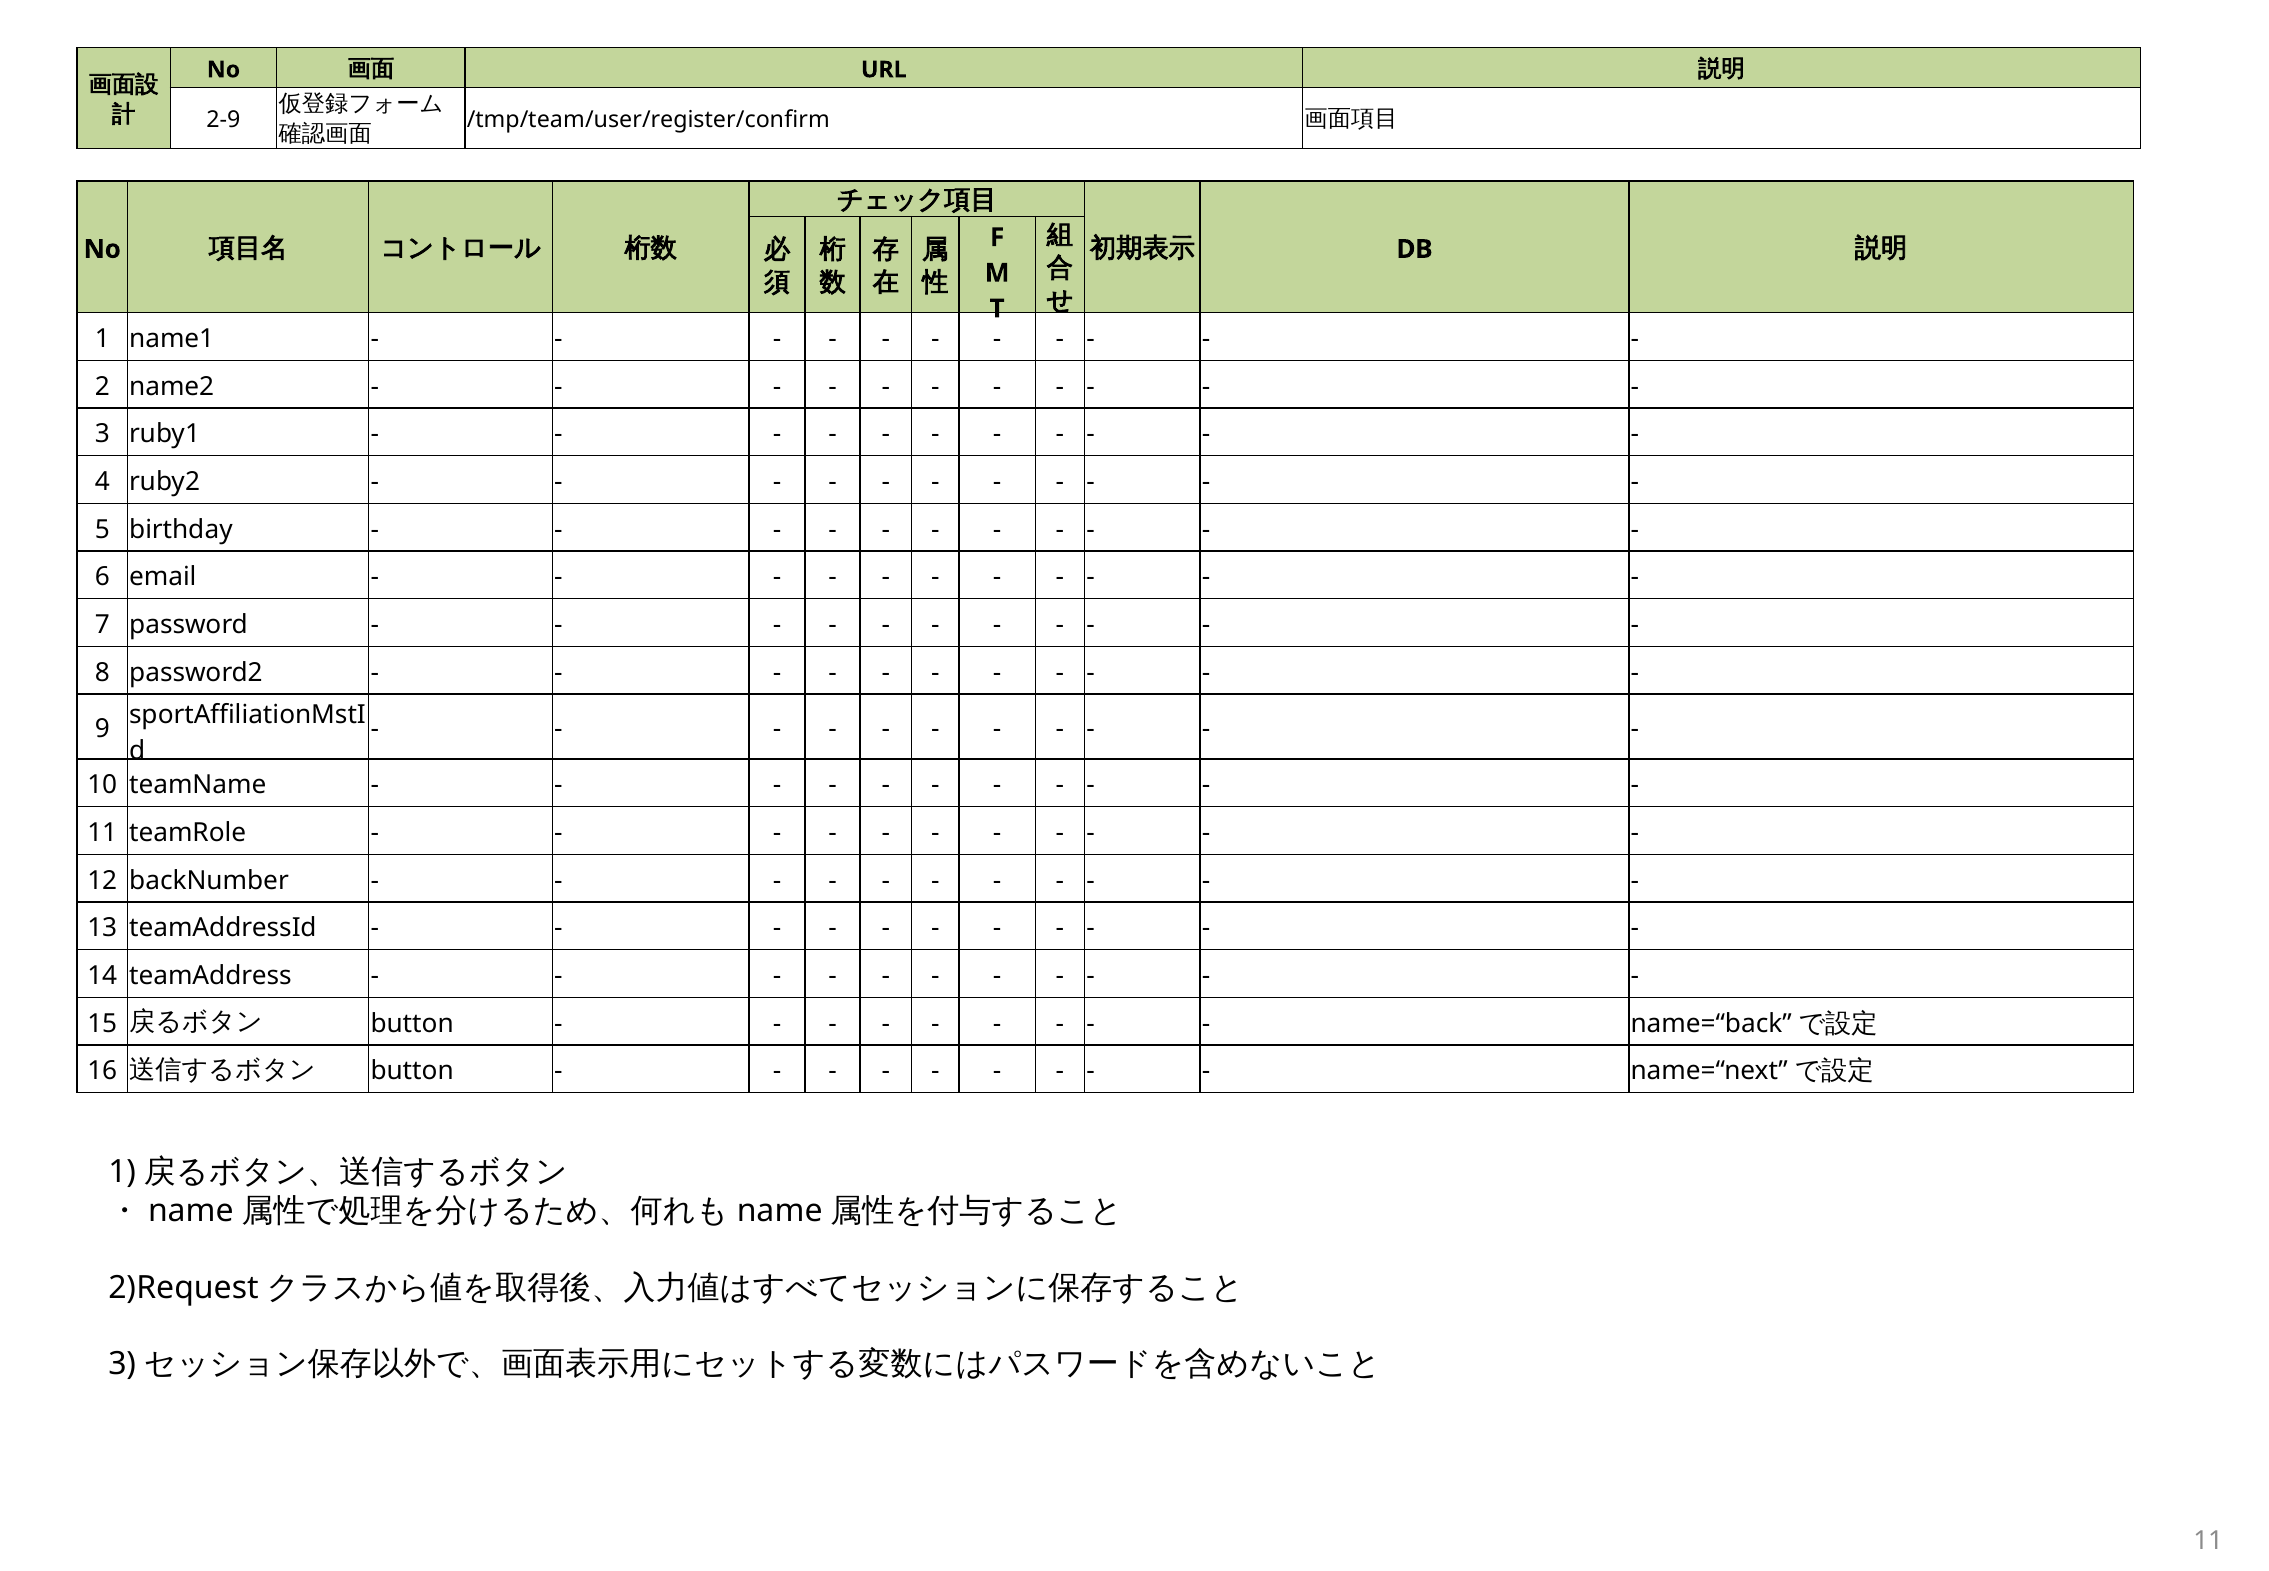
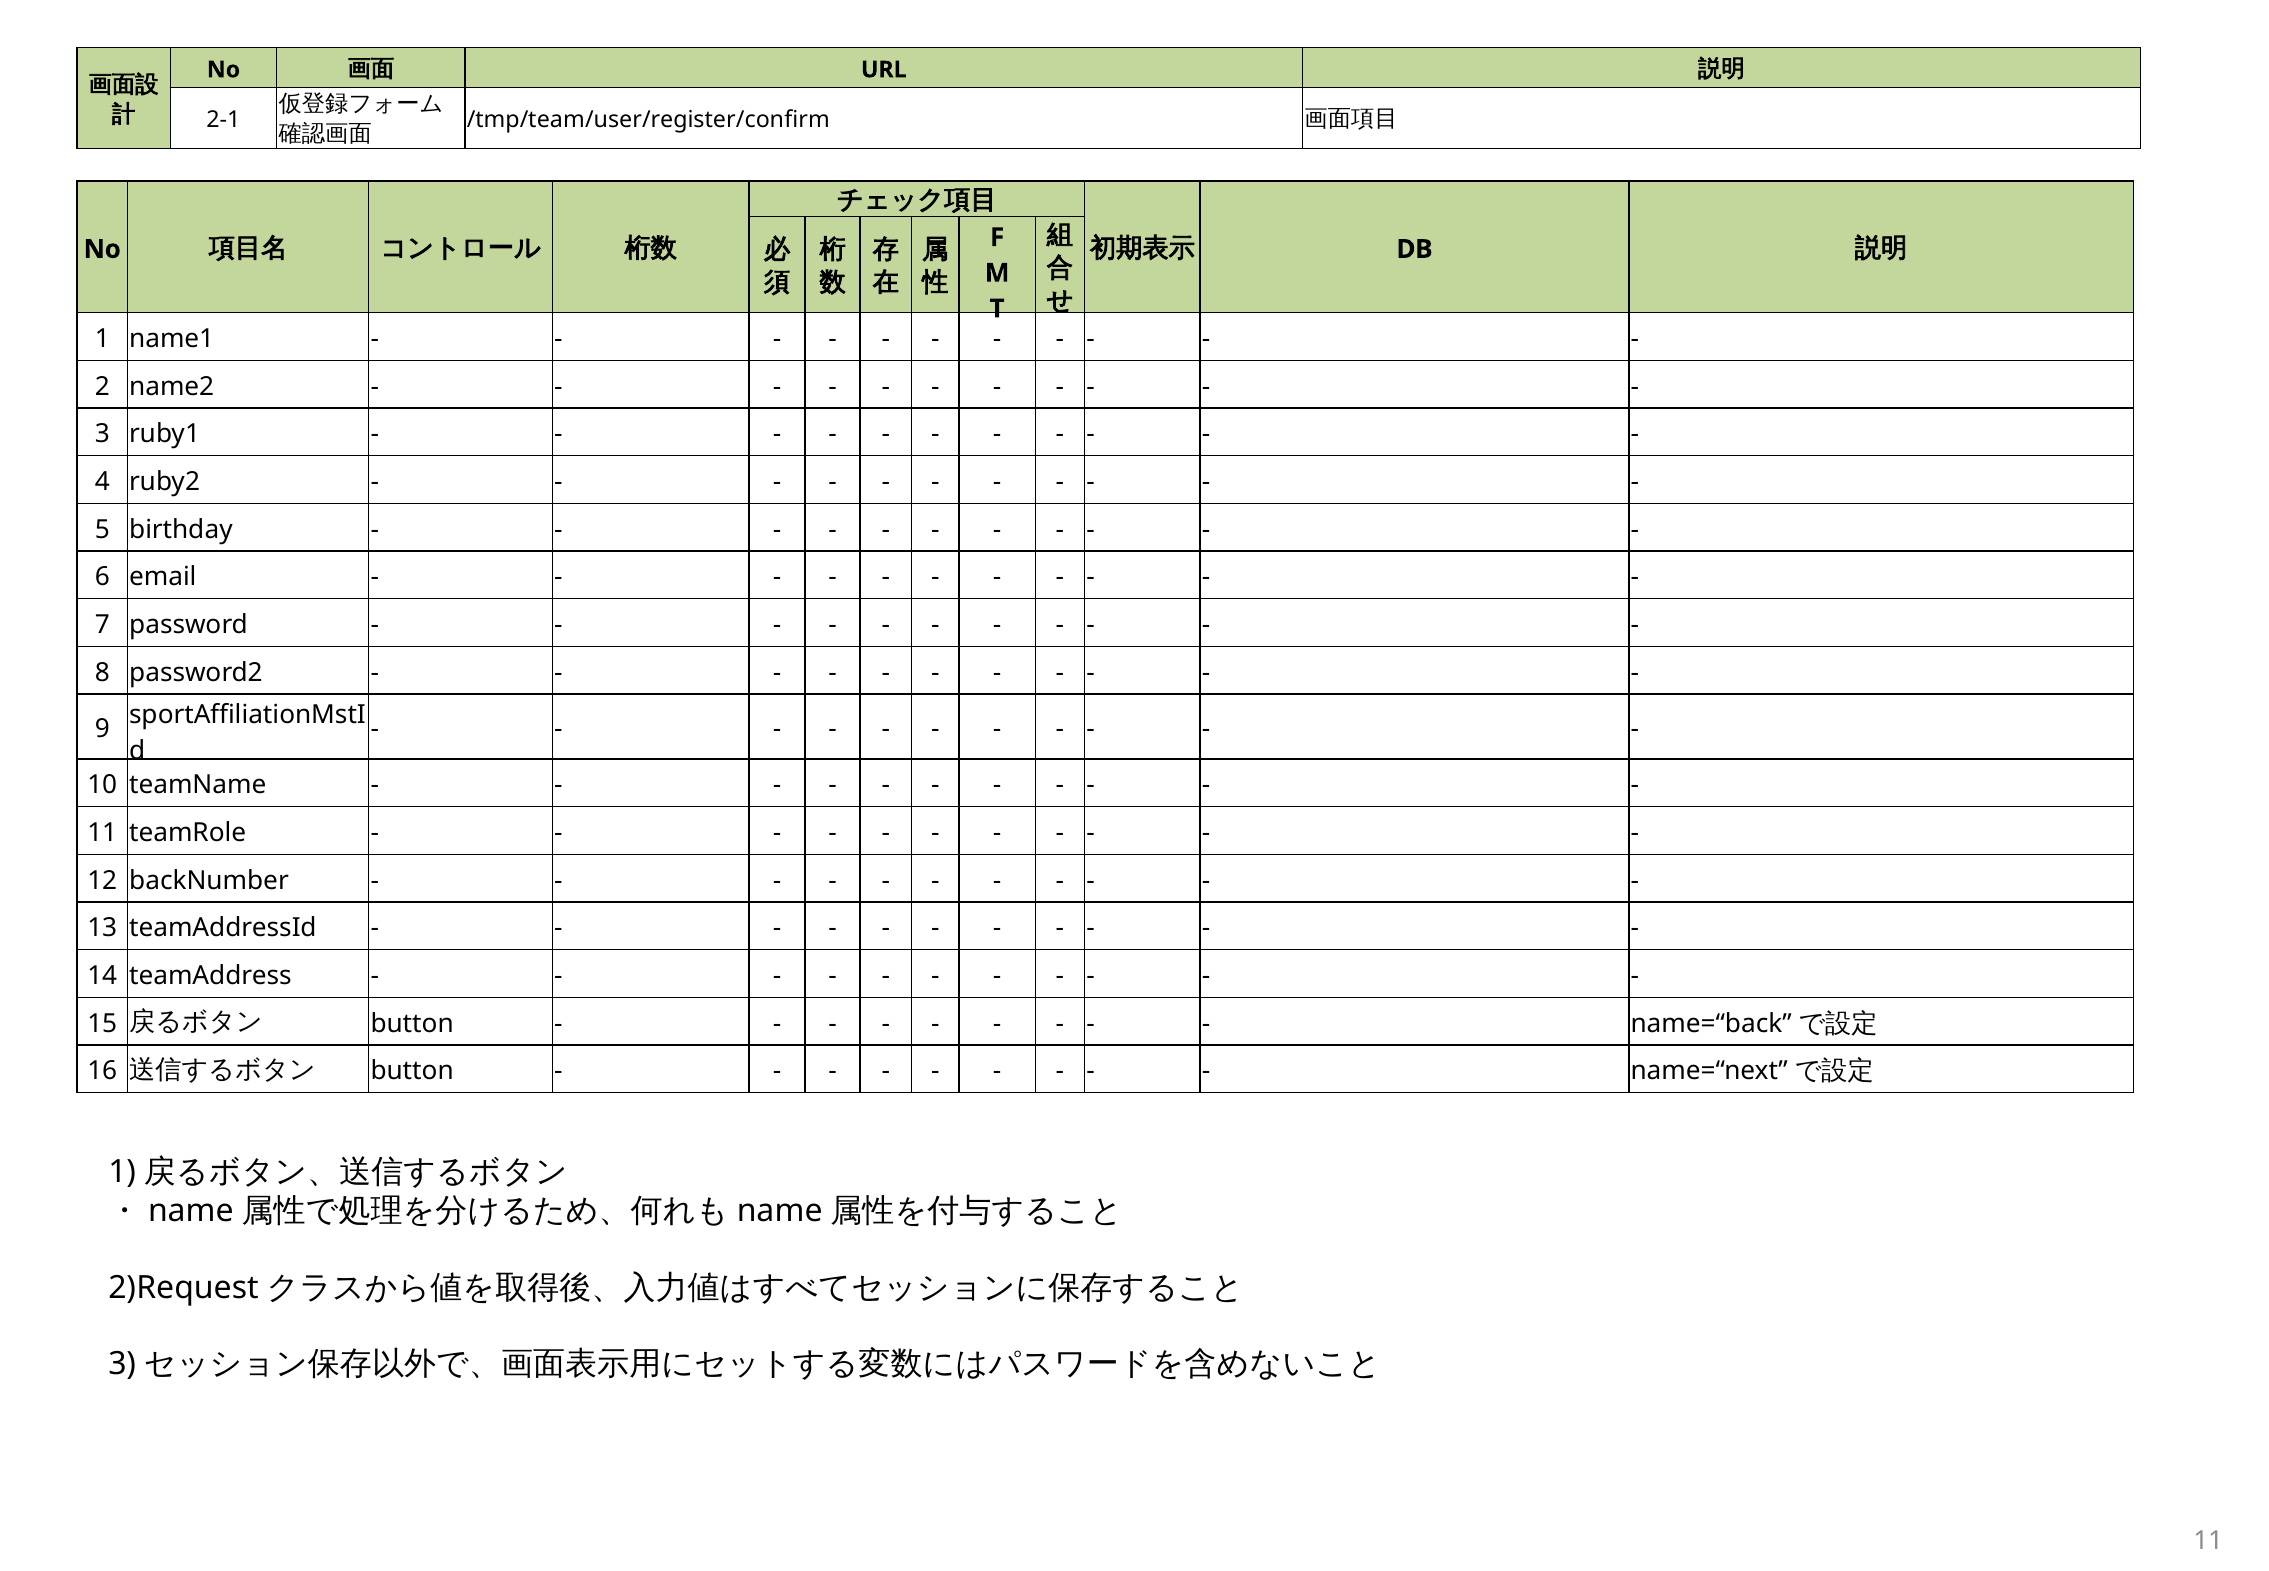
2-9: 2-9 -> 2-1 (223, 120)
